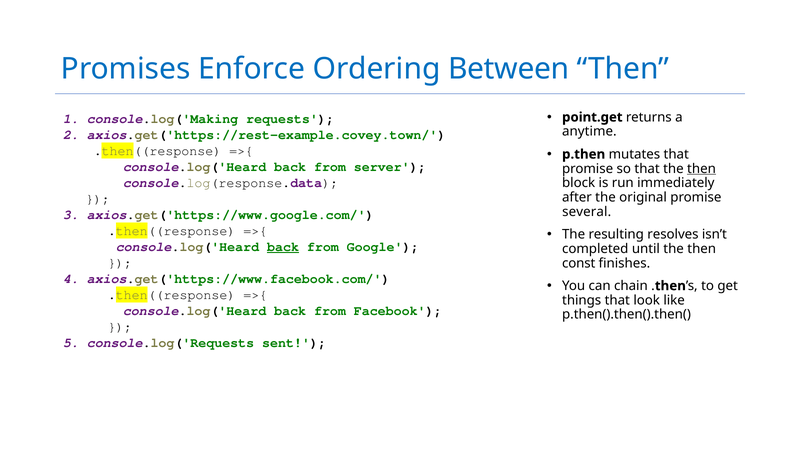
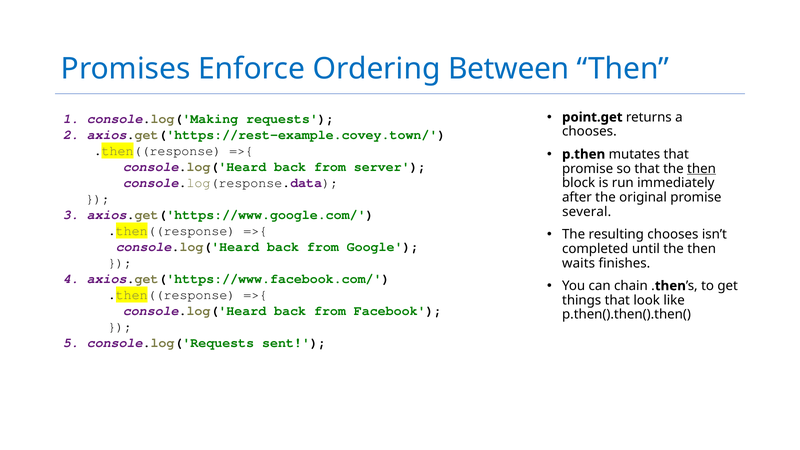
anytime: anytime -> chooses (589, 132)
resulting resolves: resolves -> chooses (673, 234)
back underline: present -> none (283, 247)
const: const -> waits (579, 263)
